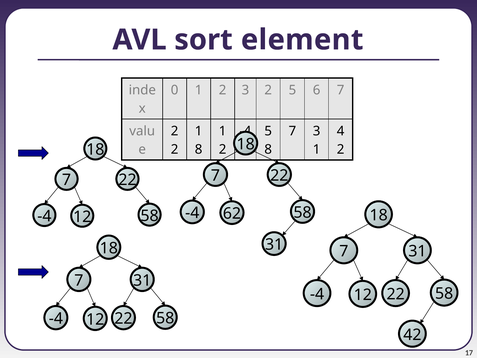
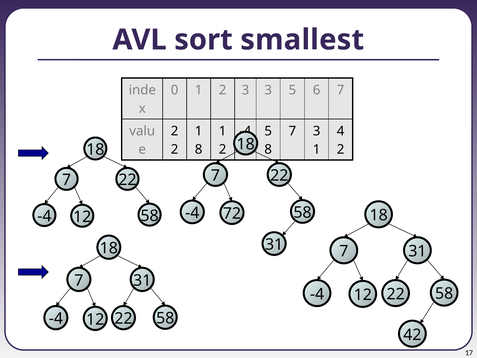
element: element -> smallest (302, 40)
3 2: 2 -> 3 (268, 90)
62: 62 -> 72 (232, 214)
